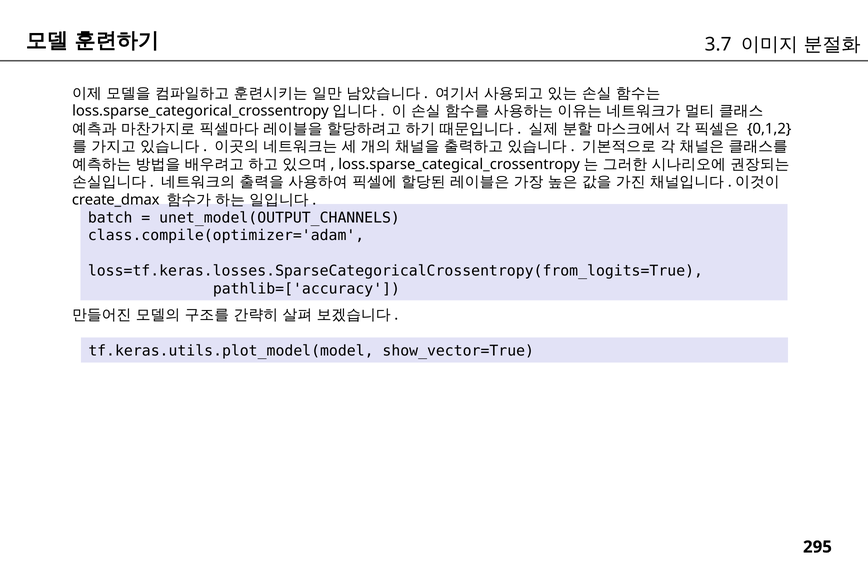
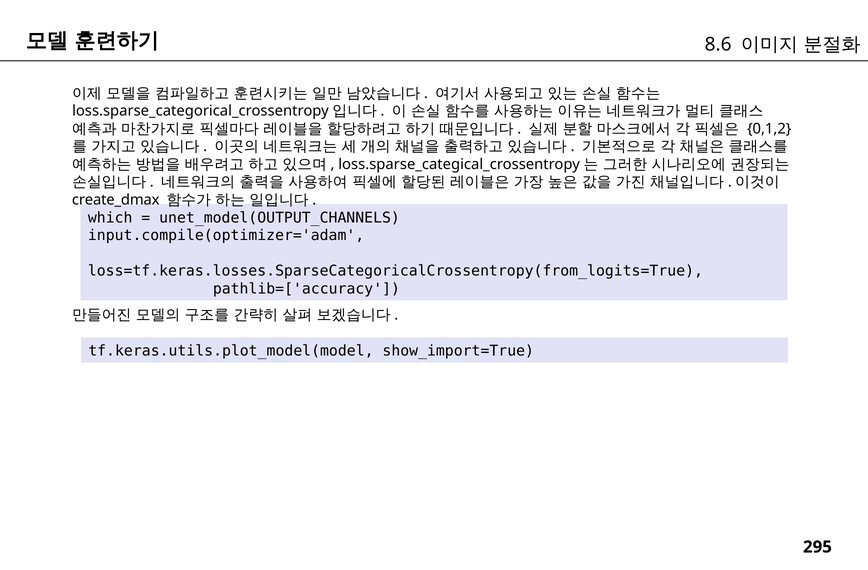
3.7: 3.7 -> 8.6 (718, 44)
batch: batch -> which (110, 218)
class.compile(optimizer='adam: class.compile(optimizer='adam -> input.compile(optimizer='adam (226, 236)
show_vector=True: show_vector=True -> show_import=True (458, 351)
